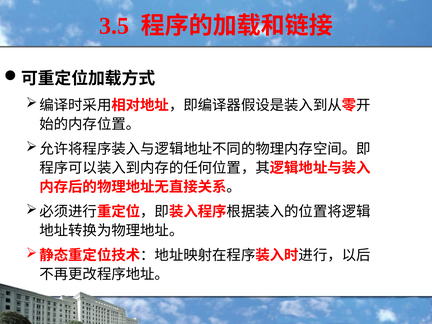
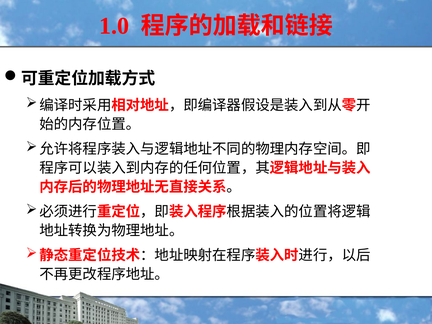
3.5: 3.5 -> 1.0 (114, 26)
